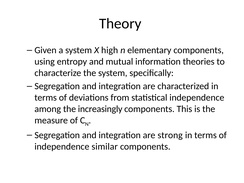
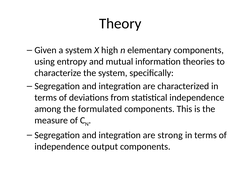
increasingly: increasingly -> formulated (100, 109)
similar: similar -> output (105, 147)
